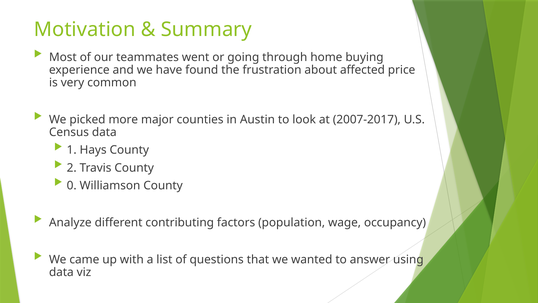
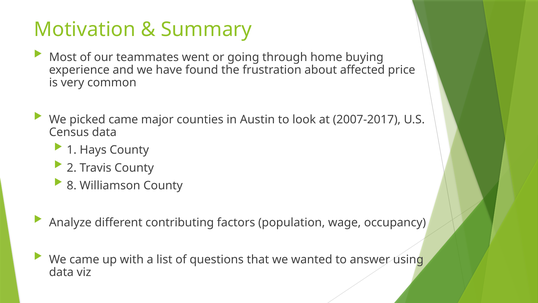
picked more: more -> came (123, 119)
0: 0 -> 8 (72, 185)
